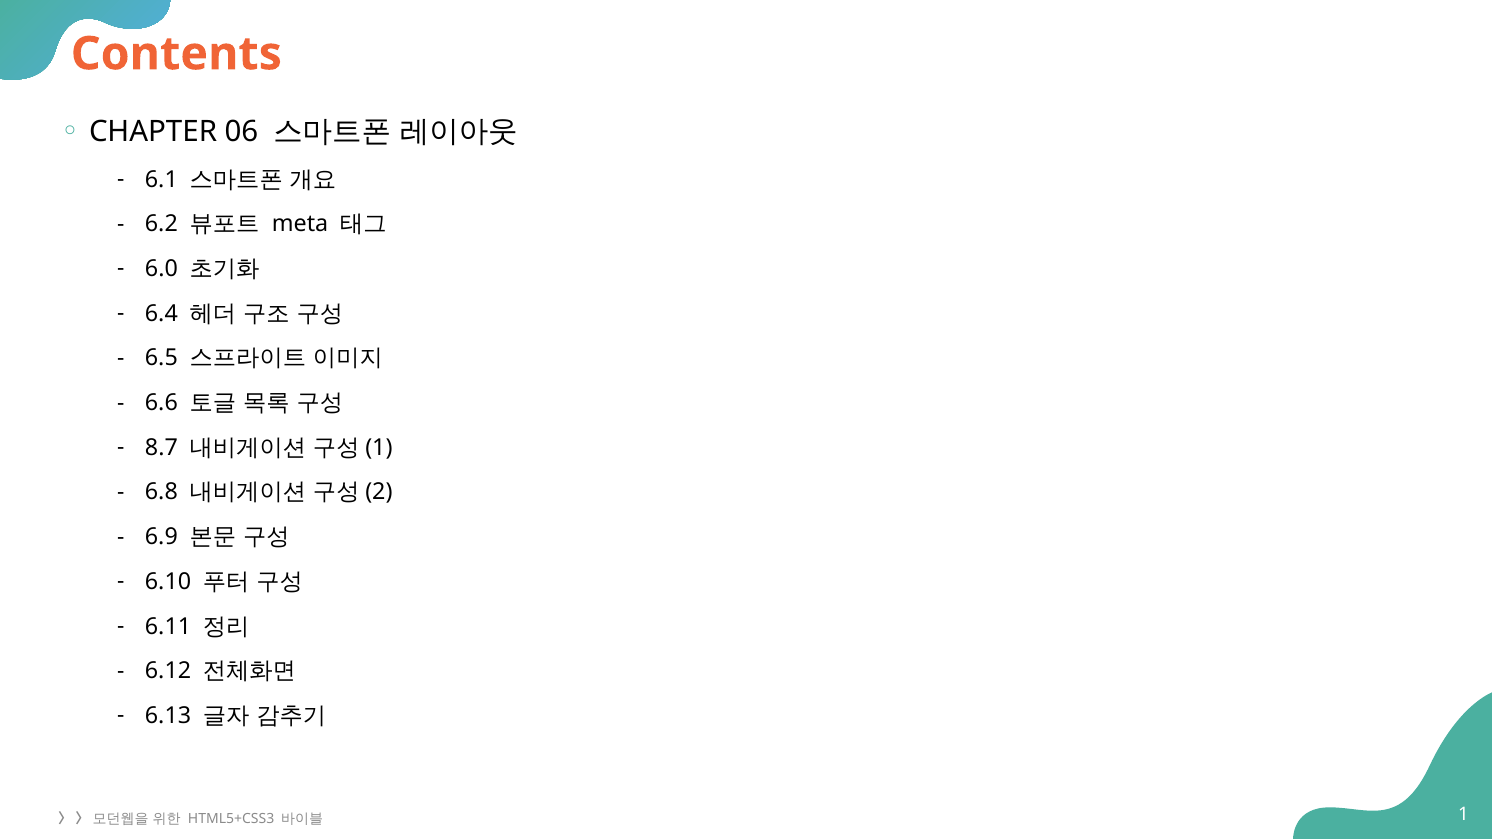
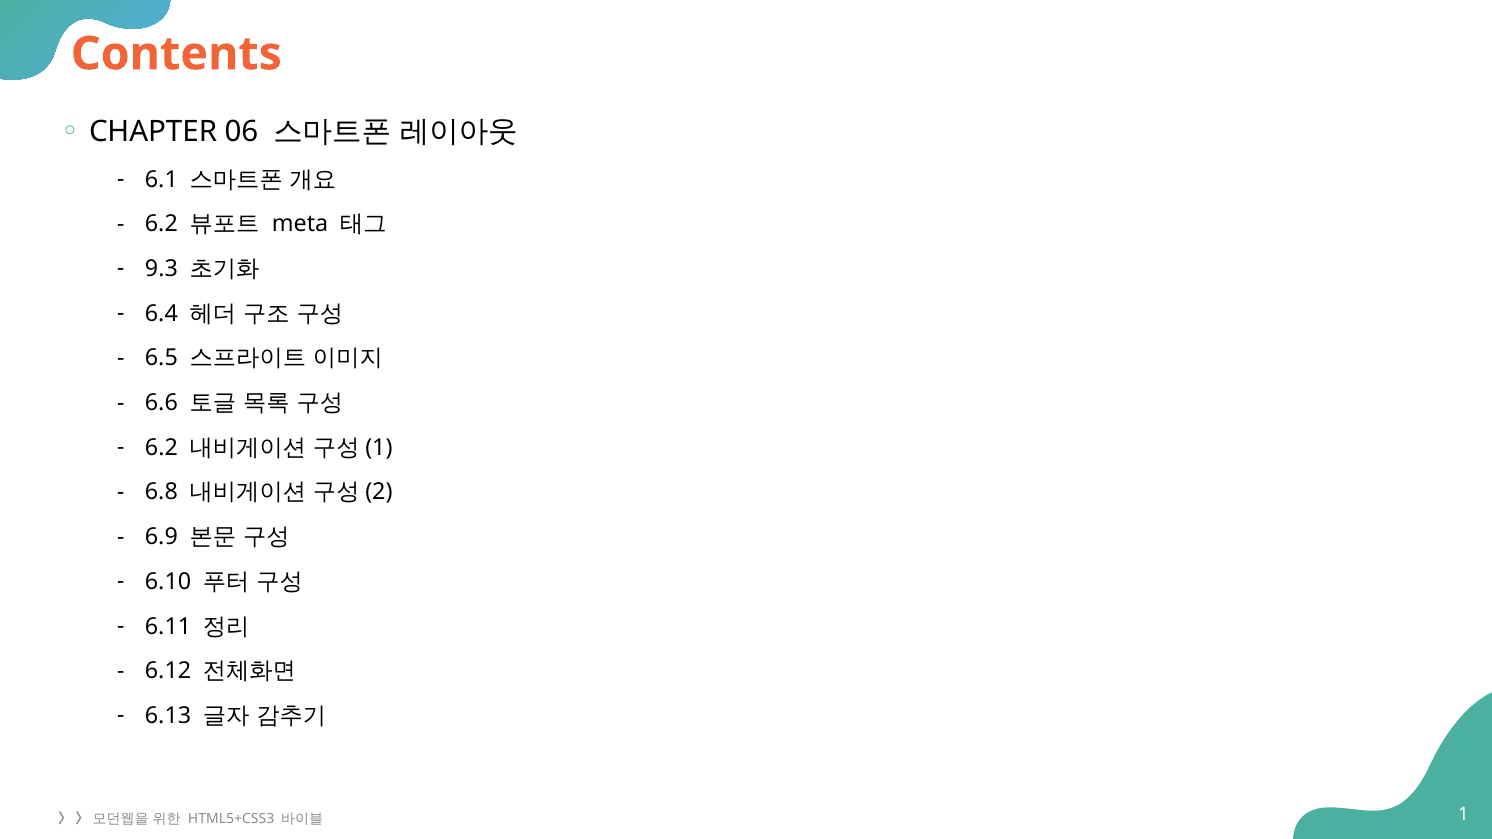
6.0: 6.0 -> 9.3 (161, 269)
8.7: 8.7 -> 6.2 (161, 448)
